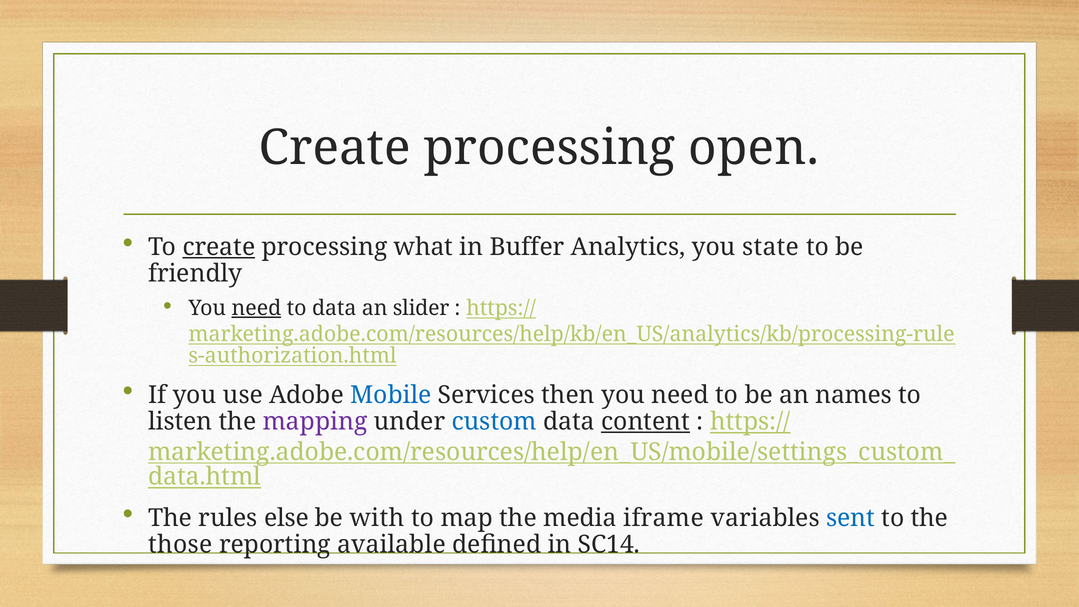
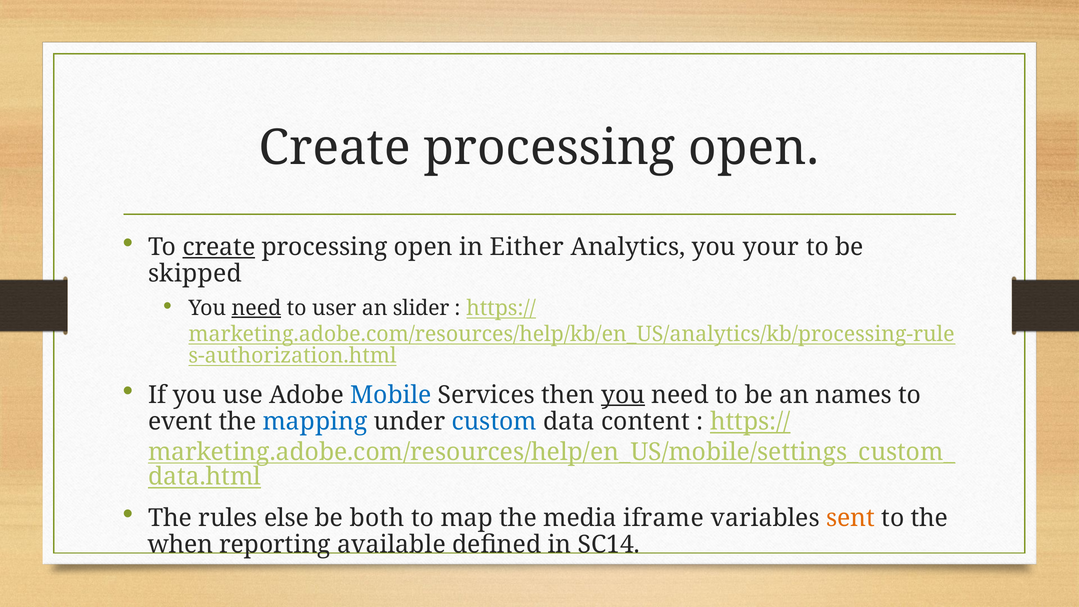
what: what -> open (423, 247)
Buffer: Buffer -> Either (527, 247)
state: state -> your (771, 247)
friendly: friendly -> skipped (195, 274)
to data: data -> user (334, 308)
you underline: none -> present (623, 395)
listen: listen -> event (180, 422)
mapping colour: purple -> blue (315, 422)
content underline: present -> none (646, 422)
with: with -> both (377, 518)
sent colour: blue -> orange (851, 518)
those: those -> when (180, 544)
